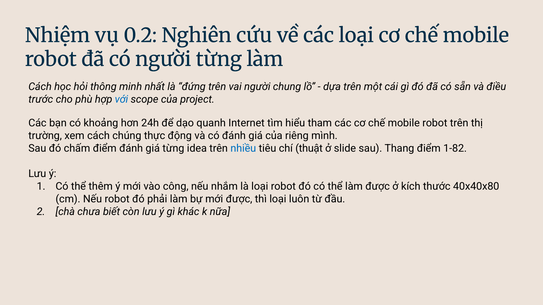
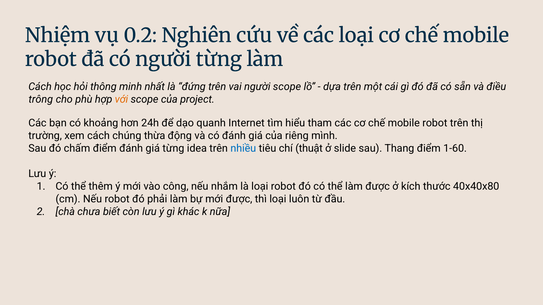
người chung: chung -> scope (287, 87)
trước: trước -> trông (41, 99)
với colour: blue -> orange (121, 99)
thực: thực -> thừa (155, 136)
1-82: 1-82 -> 1-60 (455, 149)
